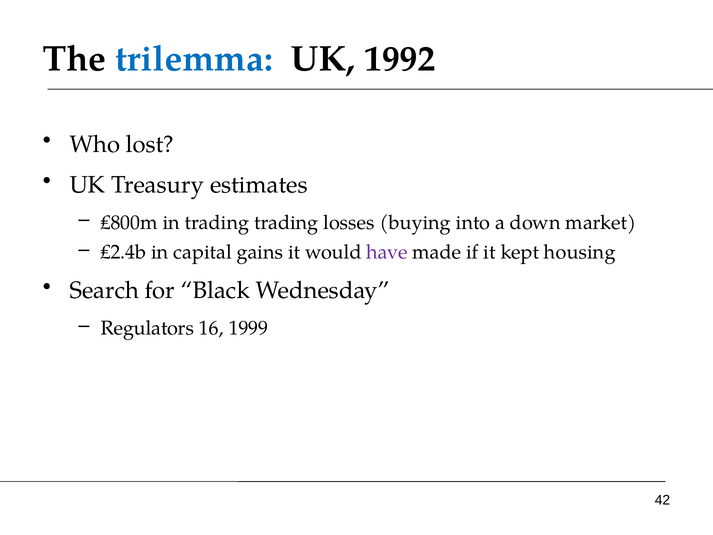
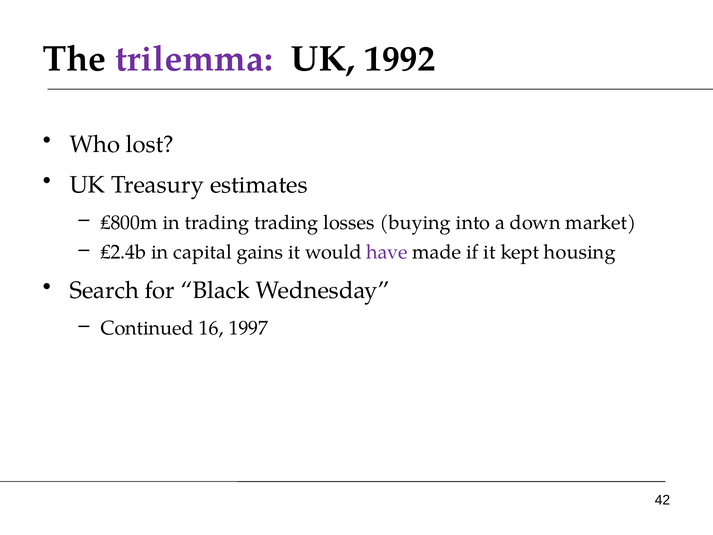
trilemma colour: blue -> purple (194, 59)
Regulators: Regulators -> Continued (147, 328)
1999: 1999 -> 1997 (248, 328)
